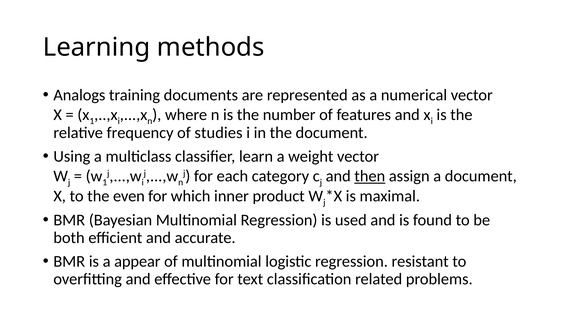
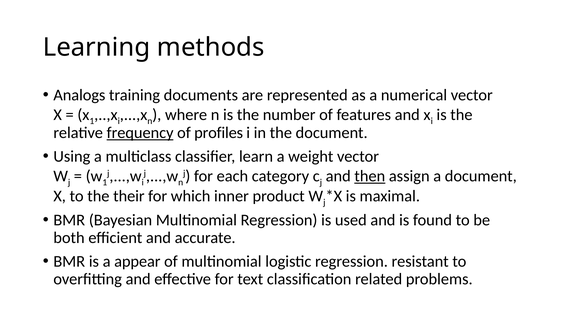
frequency underline: none -> present (140, 133)
studies: studies -> profiles (219, 133)
even: even -> their (129, 196)
